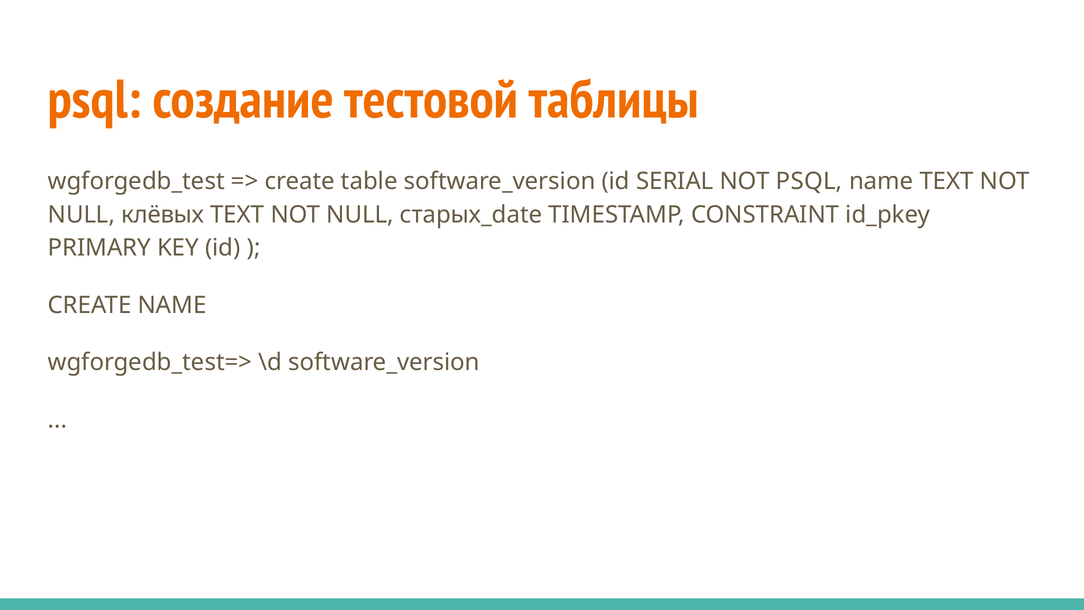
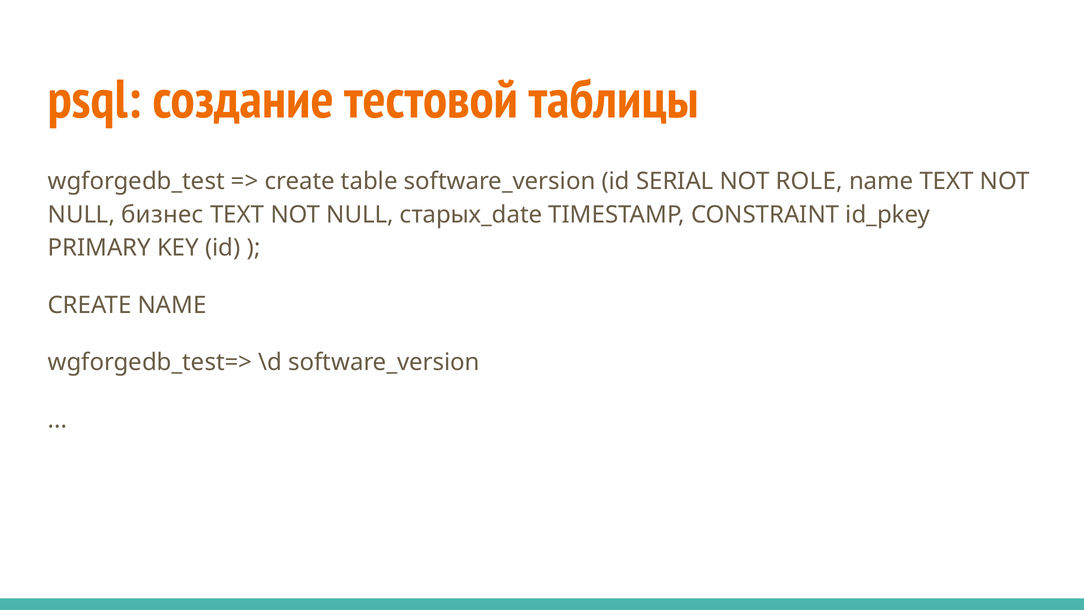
NOT PSQL: PSQL -> ROLE (809, 181)
клёвых: клёвых -> бизнес (162, 215)
